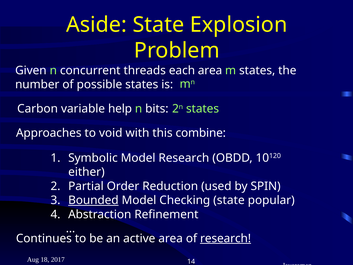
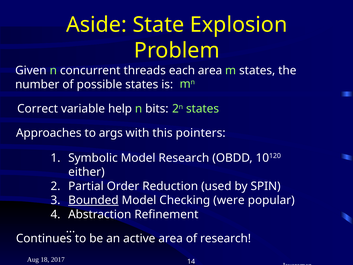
Carbon: Carbon -> Correct (38, 109)
void: void -> args (111, 133)
combine: combine -> pointers (201, 133)
Checking state: state -> were (229, 200)
research underline: present -> none (226, 238)
